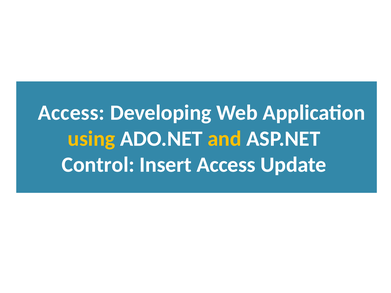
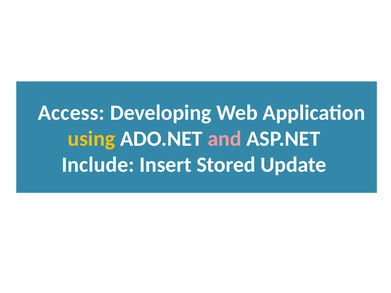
and colour: yellow -> pink (225, 139)
Control: Control -> Include (98, 165)
Insert Access: Access -> Stored (226, 165)
